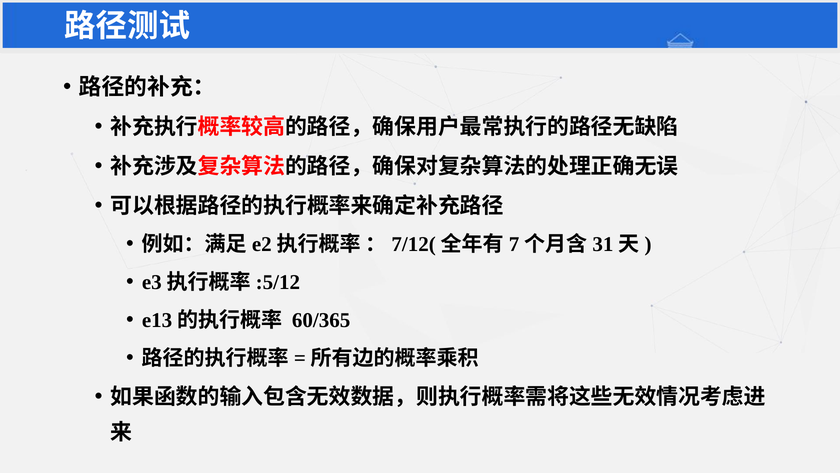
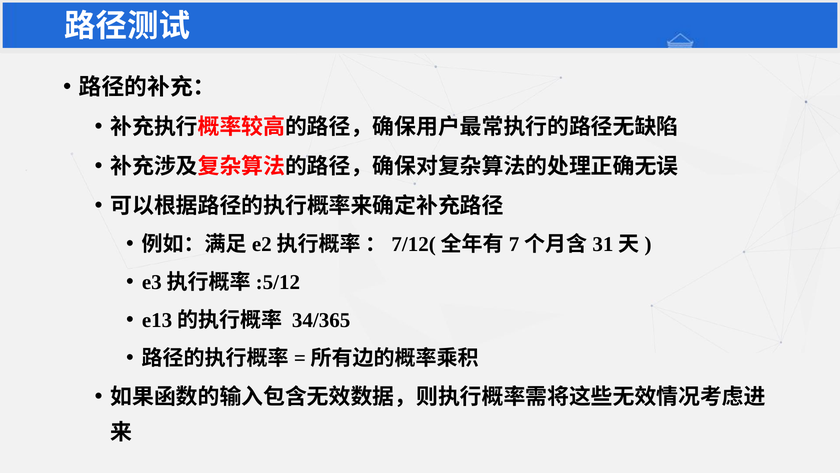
60/365: 60/365 -> 34/365 (321, 320)
